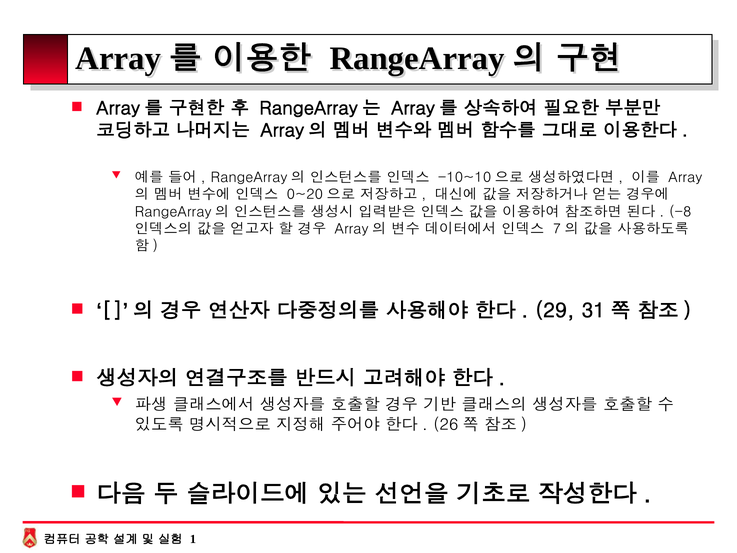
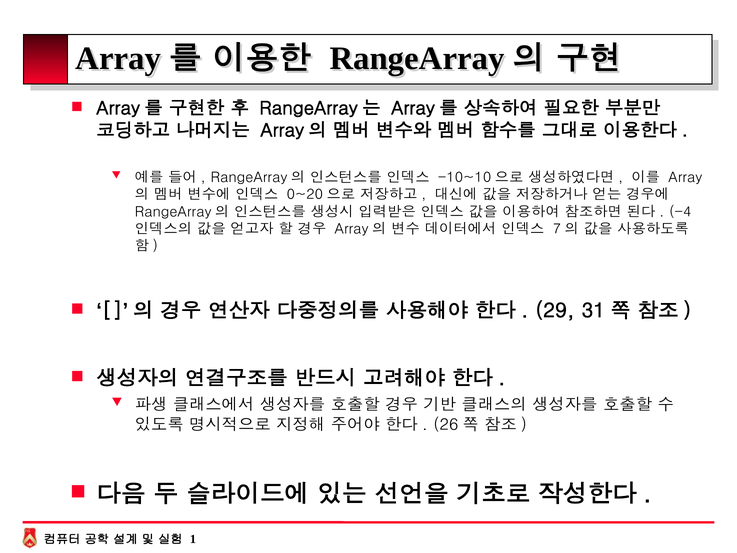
-8: -8 -> -4 (680, 212)
